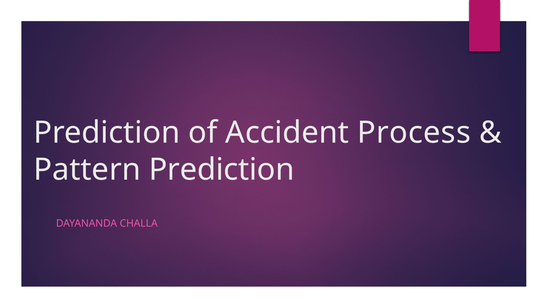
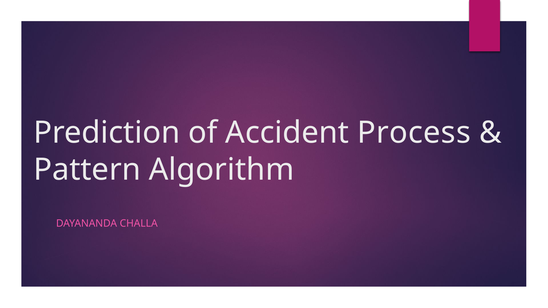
Pattern Prediction: Prediction -> Algorithm (222, 170)
